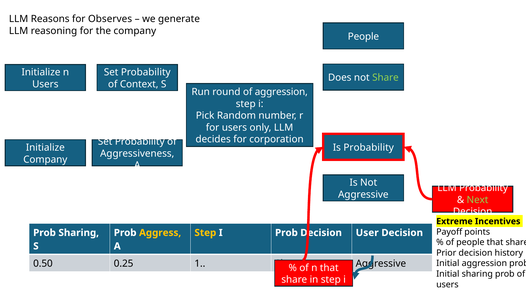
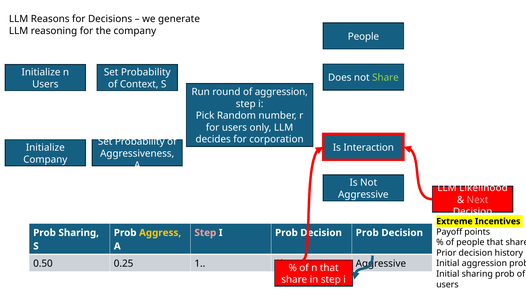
Observes: Observes -> Decisions (110, 19)
Is Probability: Probability -> Interaction (369, 147)
LLM Probability: Probability -> Likelihood (483, 188)
Next colour: light green -> pink (478, 200)
Step colour: yellow -> pink (205, 233)
User: User -> Prob (367, 233)
